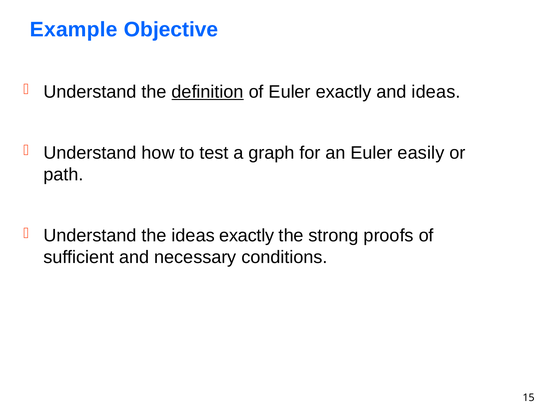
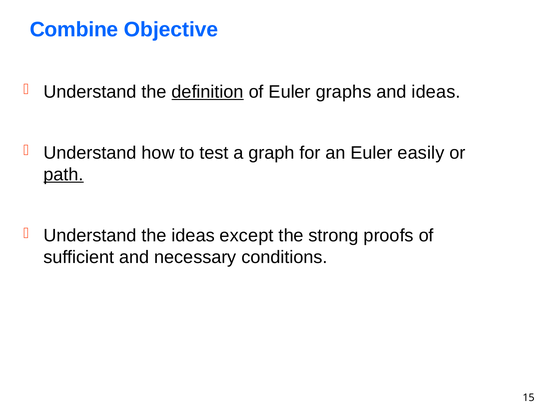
Example: Example -> Combine (74, 30)
Euler exactly: exactly -> graphs (344, 92)
path underline: none -> present (64, 175)
ideas exactly: exactly -> except (247, 236)
